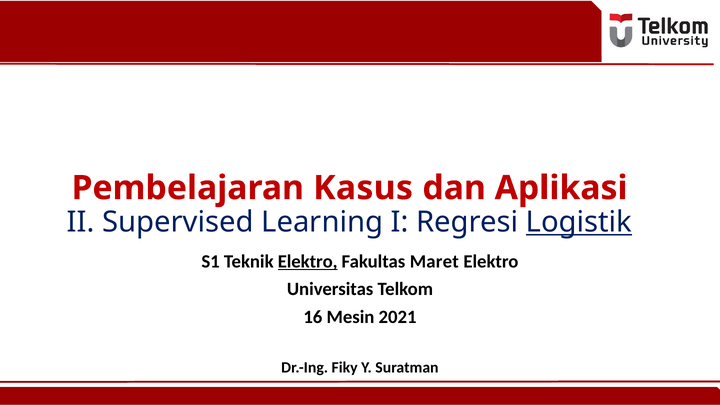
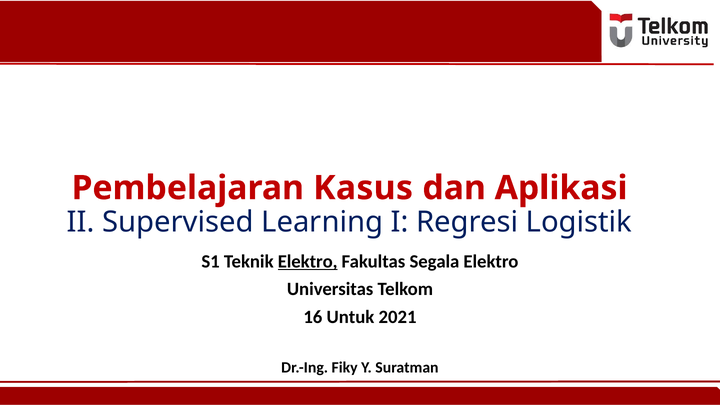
Logistik underline: present -> none (579, 222)
Maret: Maret -> Segala (434, 262)
Mesin: Mesin -> Untuk (350, 317)
